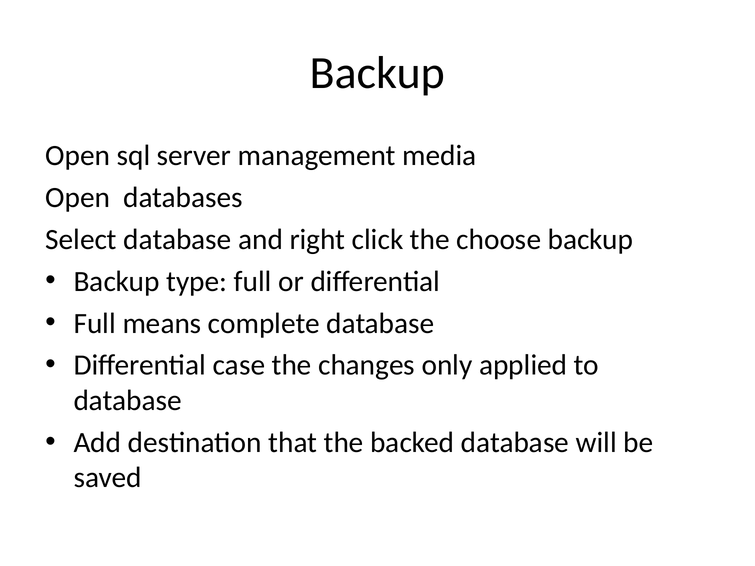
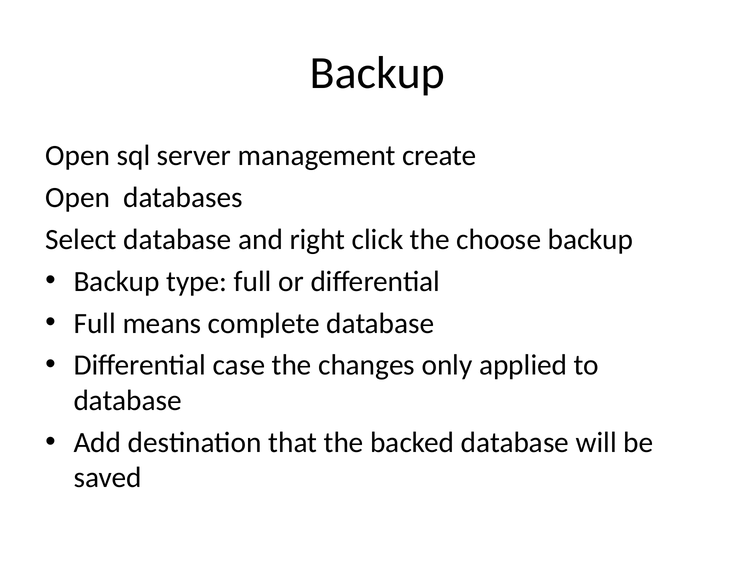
media: media -> create (439, 156)
